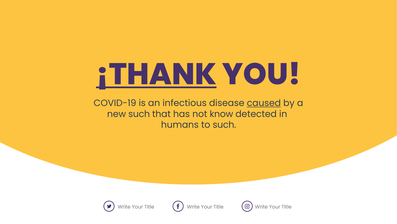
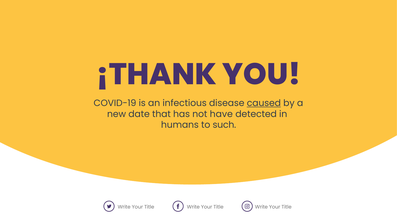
¡THANK underline: present -> none (156, 74)
new such: such -> date (139, 114)
know: know -> have (221, 114)
